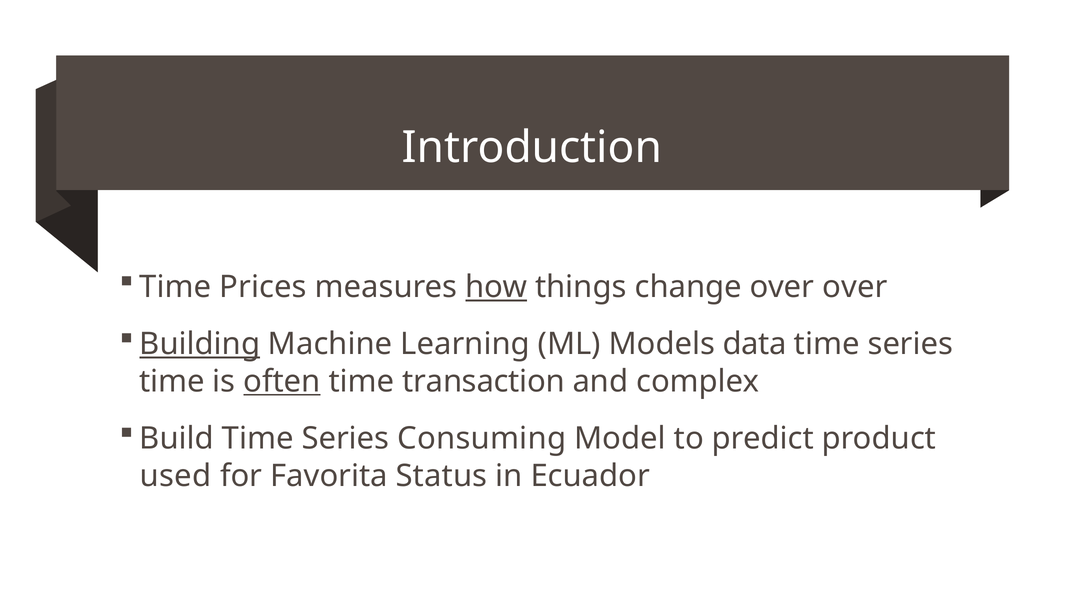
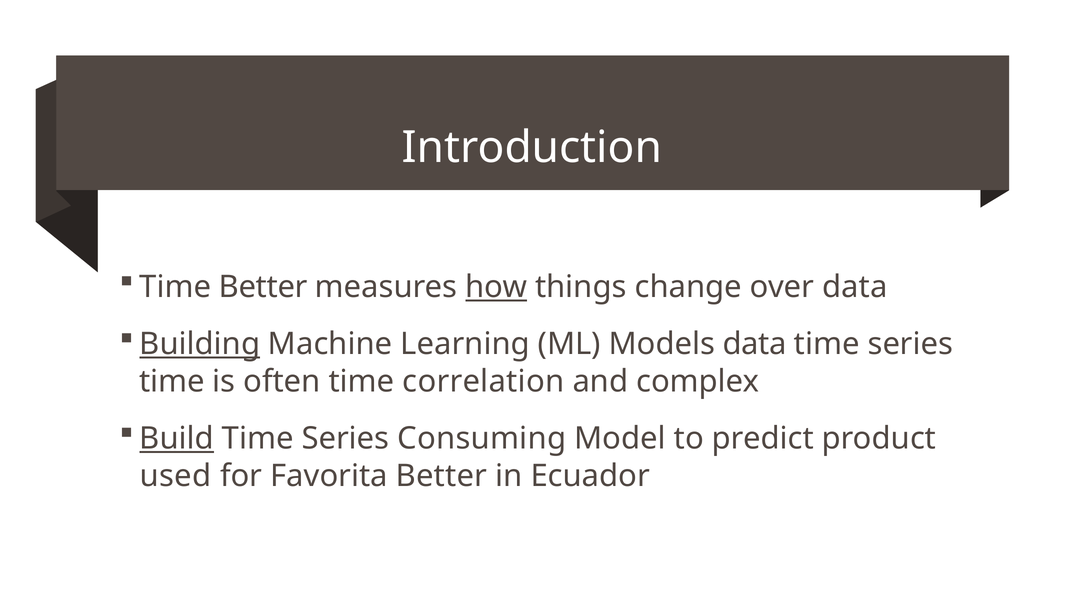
Time Prices: Prices -> Better (263, 287)
over over: over -> data (855, 287)
often underline: present -> none (282, 381)
transaction: transaction -> correlation (483, 381)
Build underline: none -> present (177, 439)
Favorita Status: Status -> Better (441, 476)
